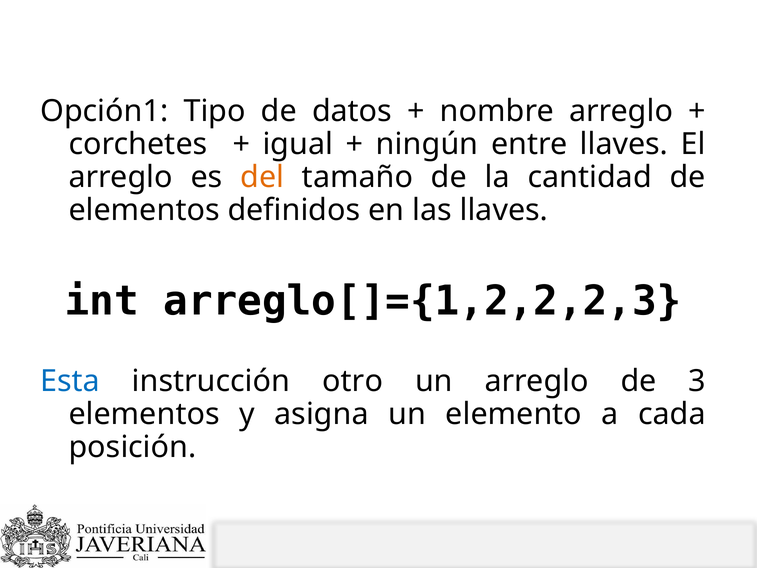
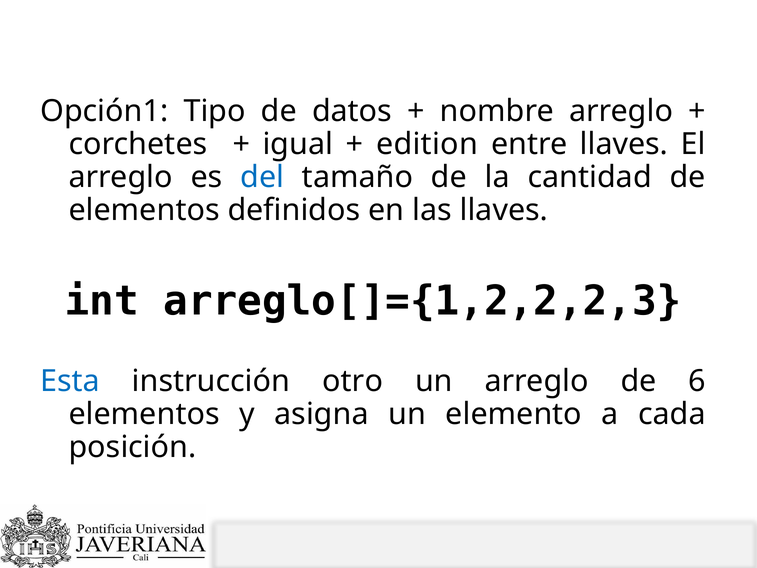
ningún: ningún -> edition (427, 144)
del colour: orange -> blue (262, 177)
3: 3 -> 6 (697, 381)
